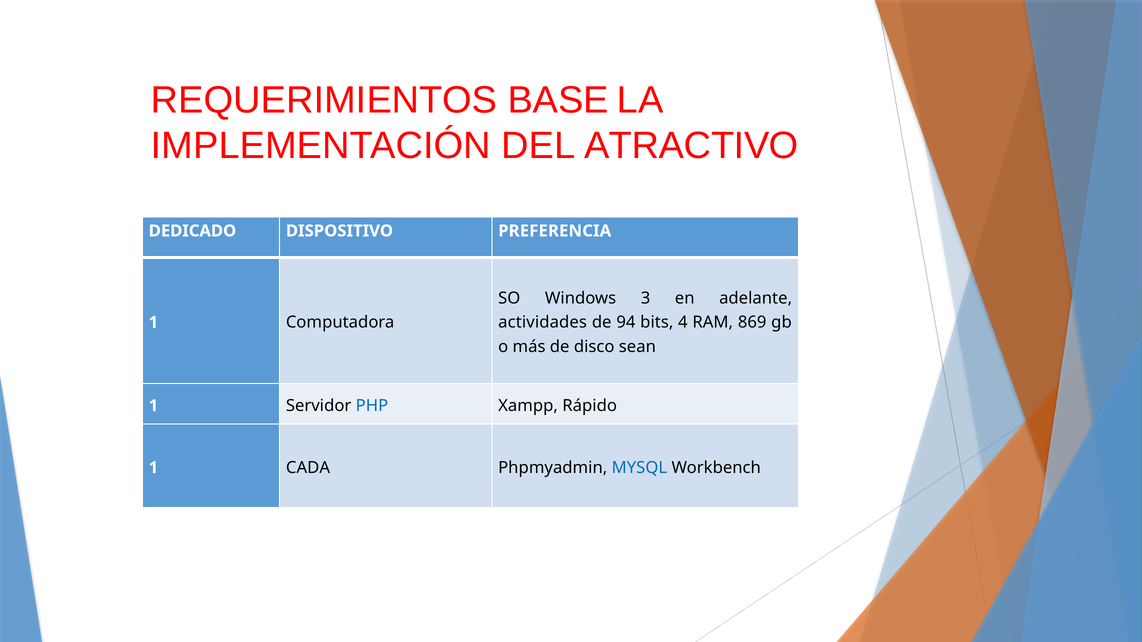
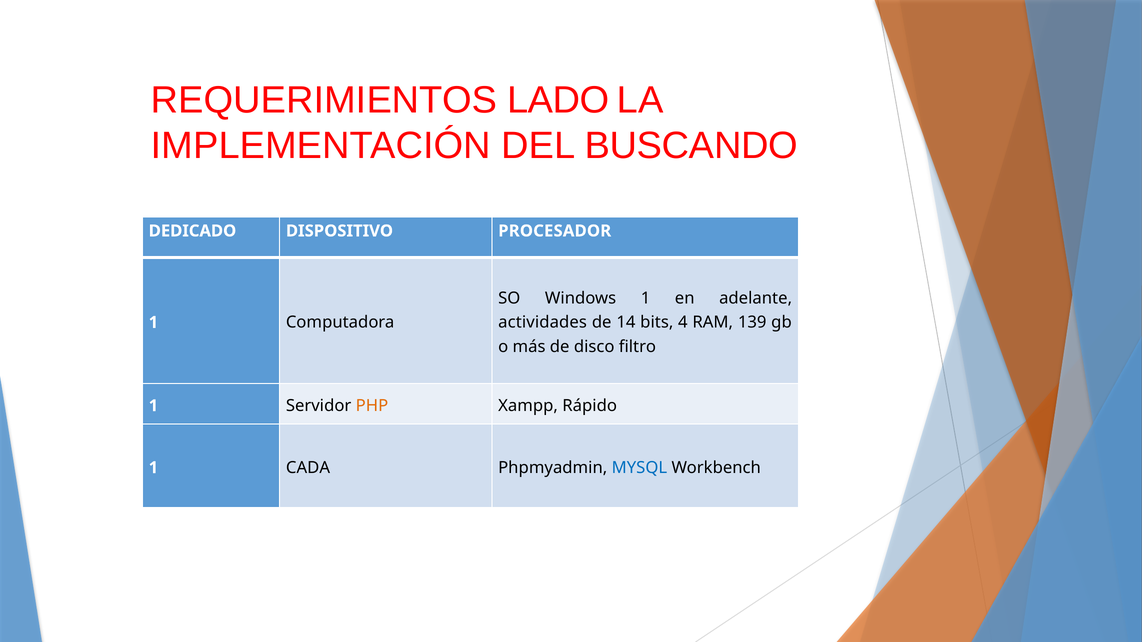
BASE: BASE -> LADO (558, 100)
ATRACTIVO: ATRACTIVO -> BUSCANDO (691, 146)
PREFERENCIA: PREFERENCIA -> PROCESADOR (555, 231)
Windows 3: 3 -> 1 (646, 298)
94: 94 -> 14 (626, 323)
869: 869 -> 139 (752, 323)
sean: sean -> filtro (637, 347)
PHP colour: blue -> orange (372, 406)
